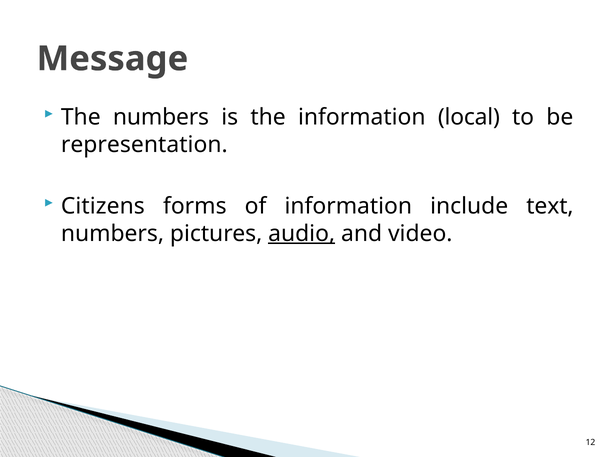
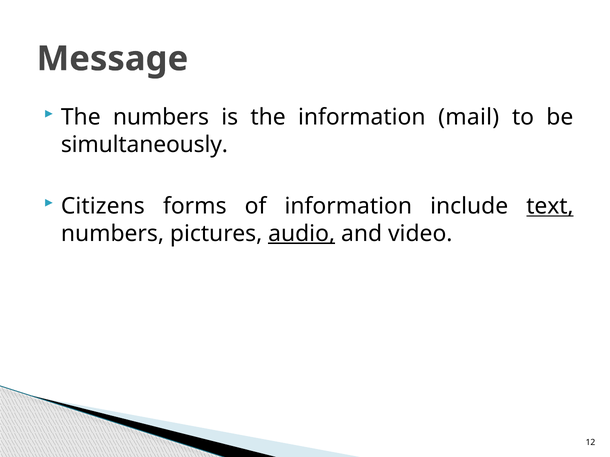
local: local -> mail (469, 117)
representation: representation -> simultaneously (144, 145)
text underline: none -> present (550, 206)
